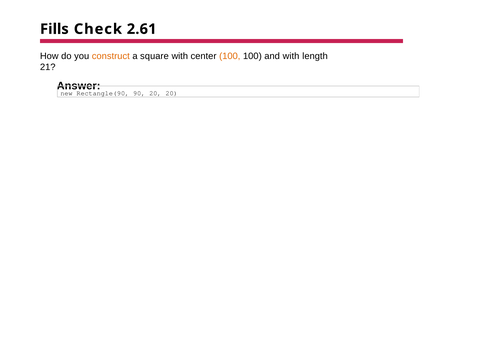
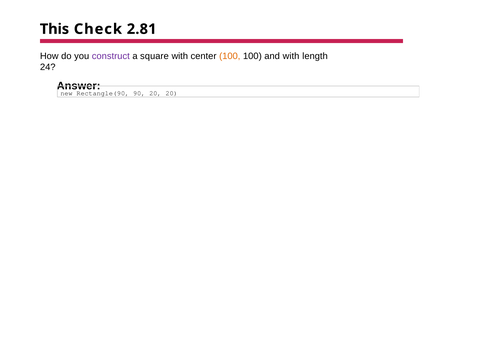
Fills: Fills -> This (54, 29)
2.61: 2.61 -> 2.81 (142, 29)
construct colour: orange -> purple (111, 56)
21: 21 -> 24 (48, 67)
